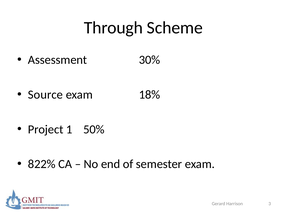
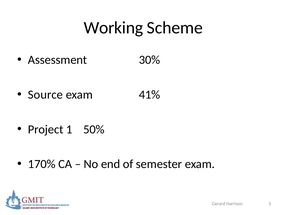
Through: Through -> Working (113, 28)
18%: 18% -> 41% (150, 95)
822%: 822% -> 170% (42, 164)
